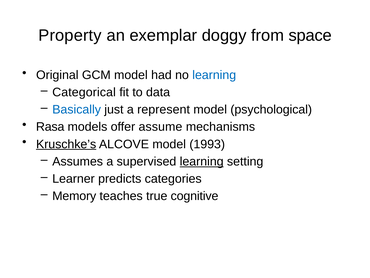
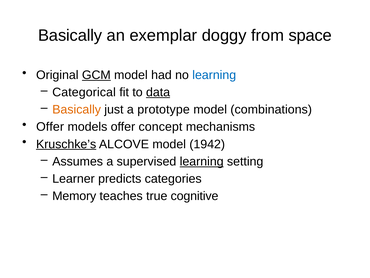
Property: Property -> Basically (70, 35)
GCM underline: none -> present (96, 75)
data underline: none -> present (158, 92)
Basically colour: blue -> orange (77, 109)
represent: represent -> prototype (164, 109)
psychological: psychological -> combinations (271, 109)
Rasa: Rasa -> Offer (50, 127)
assume: assume -> concept (160, 127)
1993: 1993 -> 1942 (207, 144)
